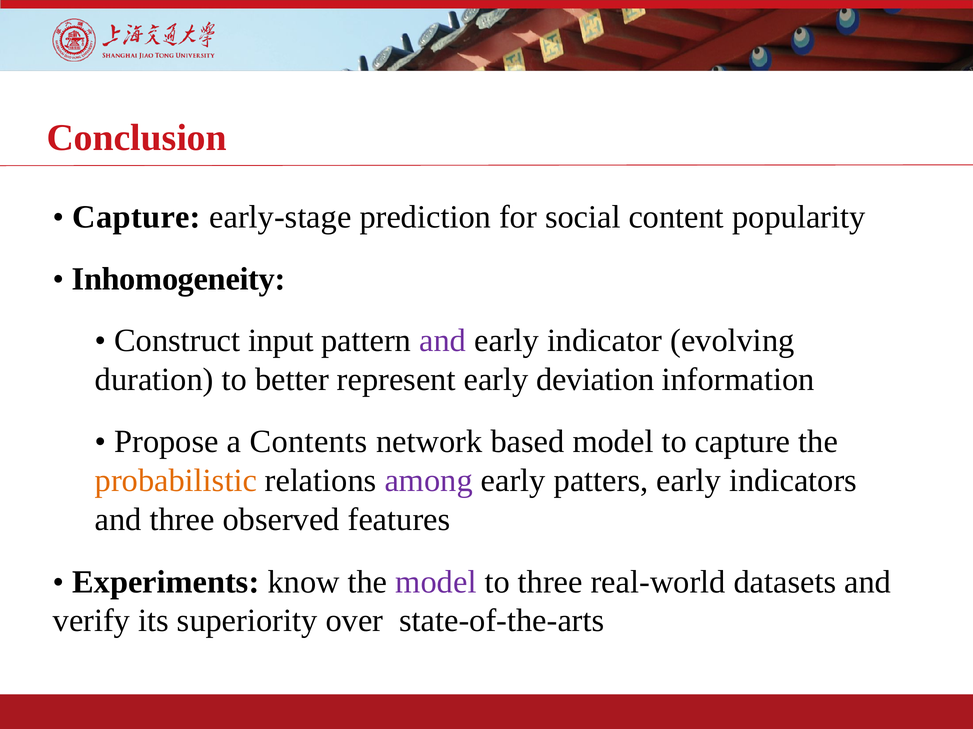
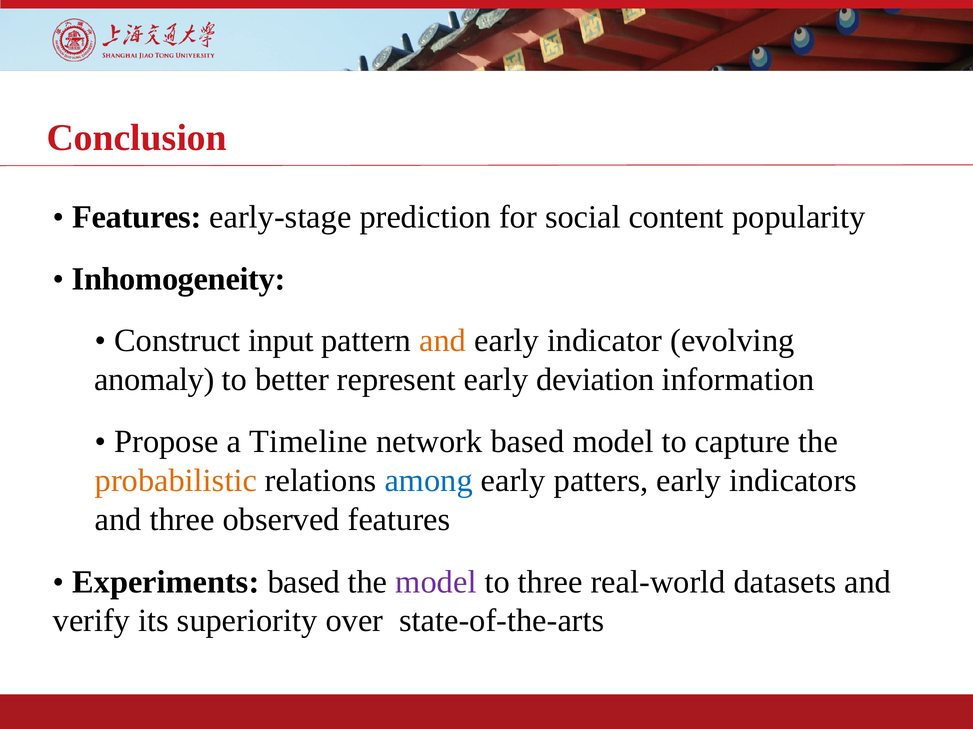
Capture: Capture -> Features (137, 217)
and colour: purple -> orange (443, 341)
duration: duration -> anomaly (154, 380)
Contents: Contents -> Timeline (309, 442)
among colour: purple -> blue (429, 481)
Experiments know: know -> based (304, 582)
